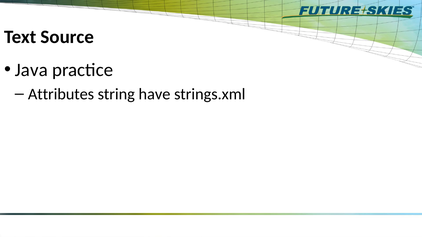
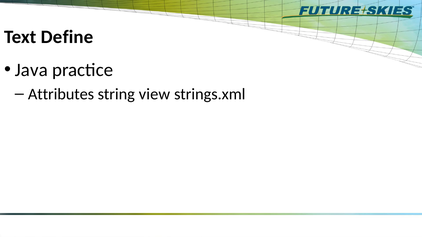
Source: Source -> Define (67, 37)
have: have -> view (154, 94)
